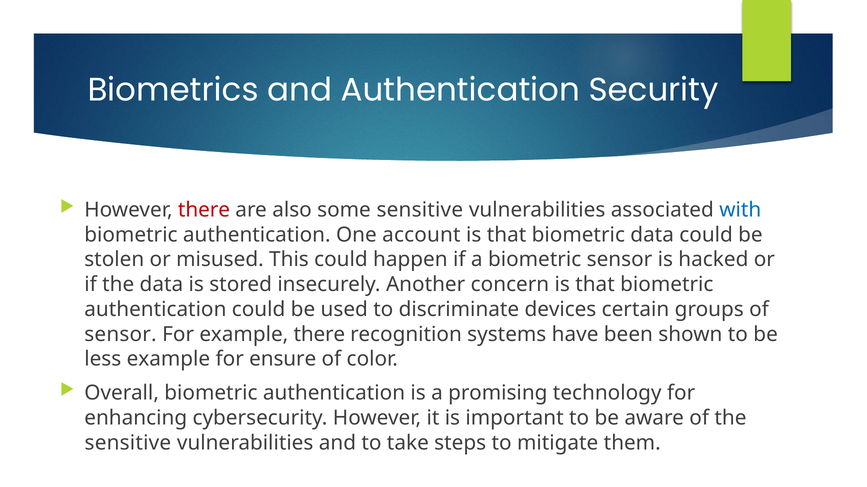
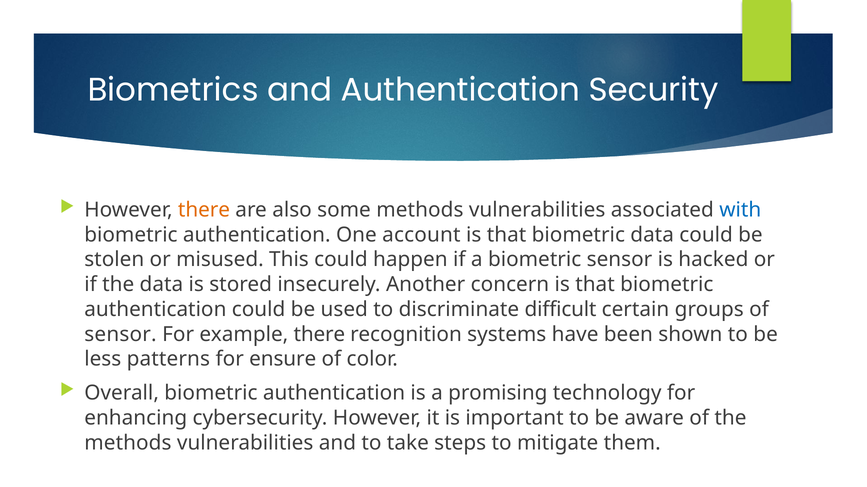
there colour: red -> orange (204, 210)
some sensitive: sensitive -> methods (420, 210)
devices: devices -> difficult (561, 310)
less example: example -> patterns (168, 360)
sensitive: sensitive -> methods (128, 443)
